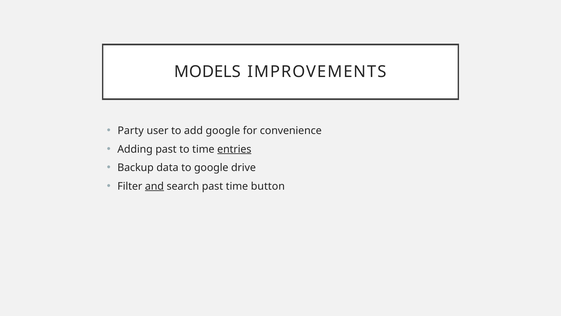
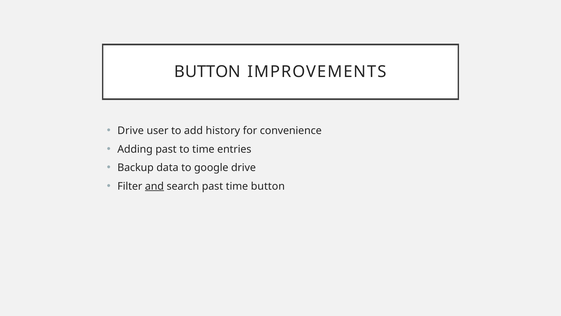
MODELS: MODELS -> BUTTON (208, 72)
Party: Party -> Drive (131, 131)
add google: google -> history (223, 131)
entries underline: present -> none (234, 149)
